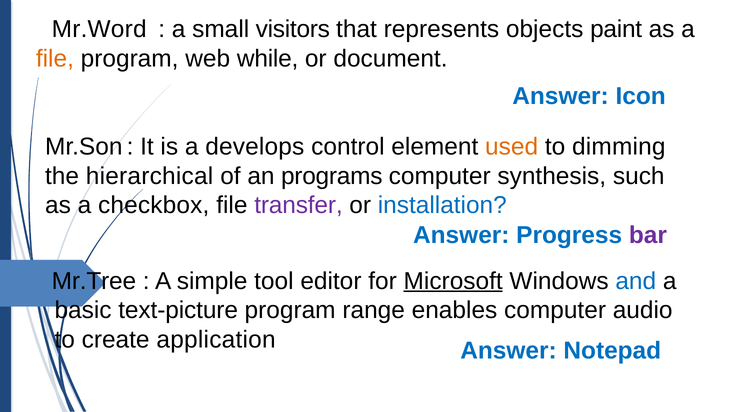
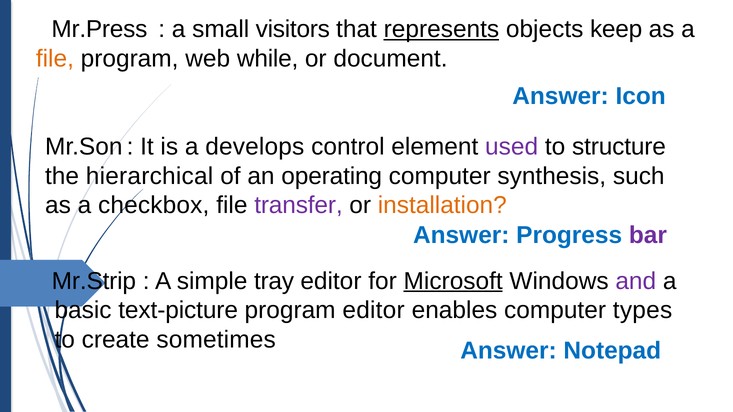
Mr.Word: Mr.Word -> Mr.Press (99, 29)
represents underline: none -> present (441, 29)
paint: paint -> keep (616, 29)
used colour: orange -> purple (512, 147)
dimming: dimming -> structure (619, 147)
programs: programs -> operating (332, 176)
installation colour: blue -> orange (442, 205)
Mr.Tree: Mr.Tree -> Mr.Strip (94, 281)
tool: tool -> tray (274, 281)
and colour: blue -> purple (636, 281)
program range: range -> editor (374, 310)
audio: audio -> types (643, 310)
application: application -> sometimes (216, 340)
